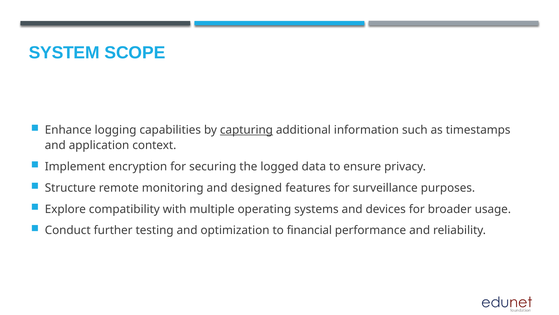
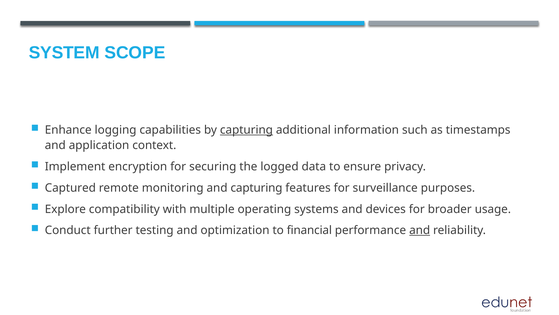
Structure: Structure -> Captured (70, 188)
and designed: designed -> capturing (256, 188)
and underline: none -> present (420, 230)
